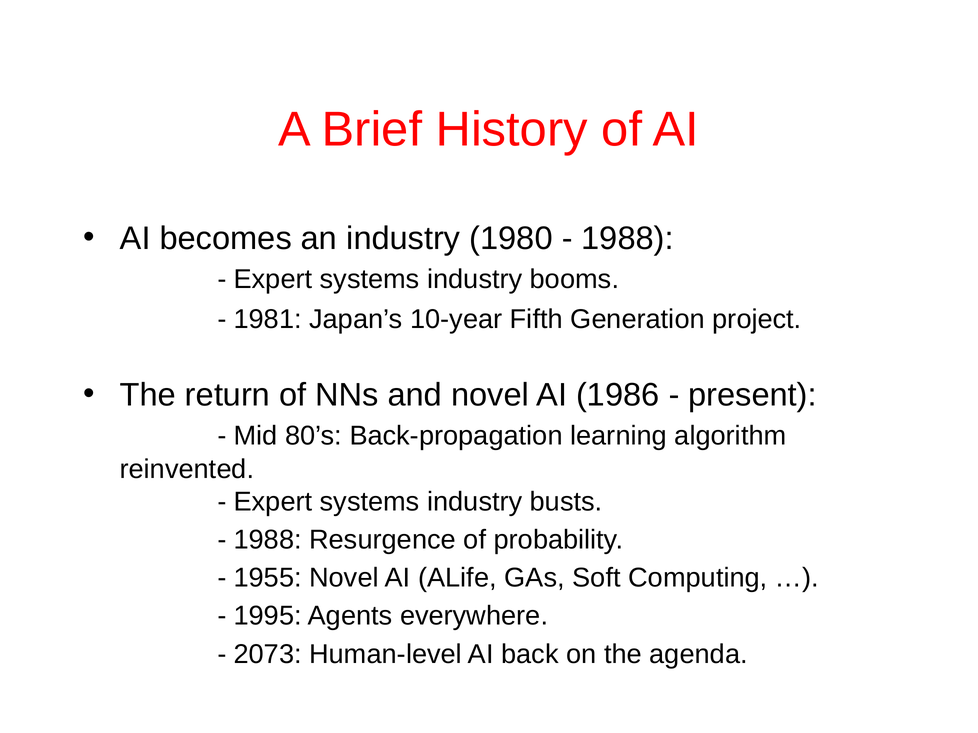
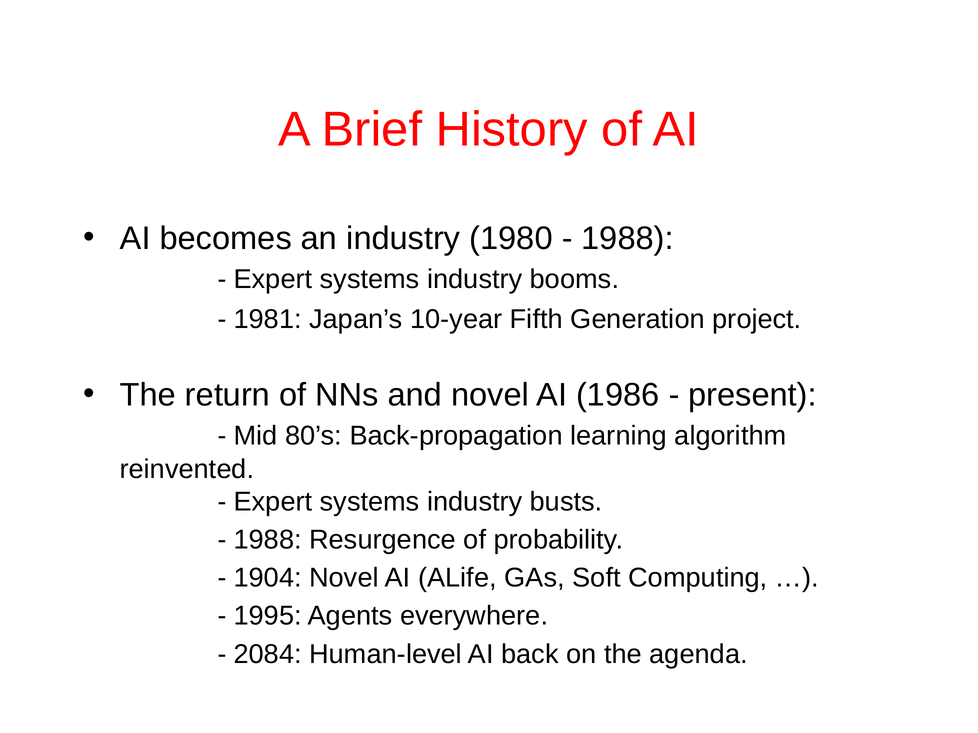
1955: 1955 -> 1904 (268, 578)
2073: 2073 -> 2084 (268, 654)
